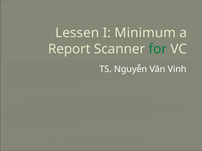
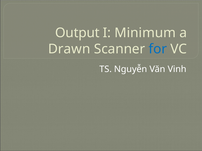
Lessen: Lessen -> Output (77, 33)
Report: Report -> Drawn (69, 49)
for colour: green -> blue (158, 49)
